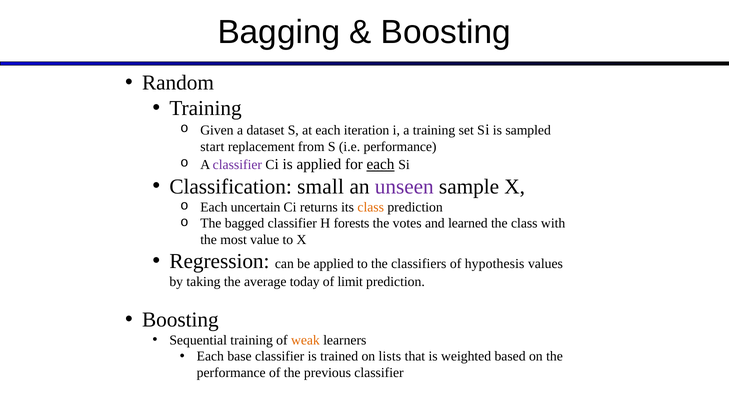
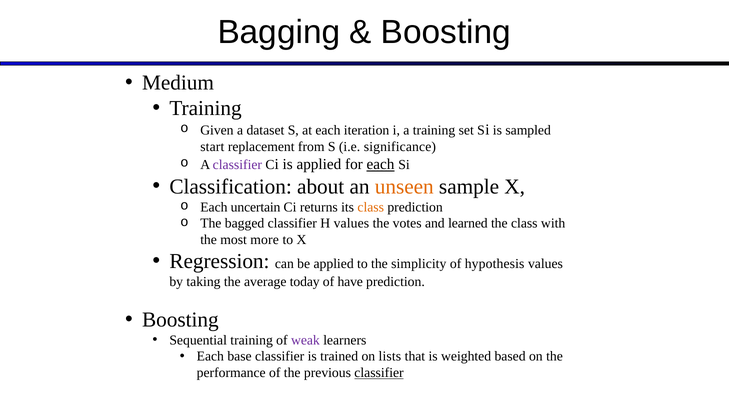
Random: Random -> Medium (178, 83)
i.e performance: performance -> significance (400, 147)
small: small -> about (321, 187)
unseen colour: purple -> orange (404, 187)
H forests: forests -> values (351, 223)
value: value -> more (265, 240)
classifiers: classifiers -> simplicity (419, 264)
limit: limit -> have (350, 282)
weak colour: orange -> purple (305, 340)
classifier underline: none -> present (379, 373)
